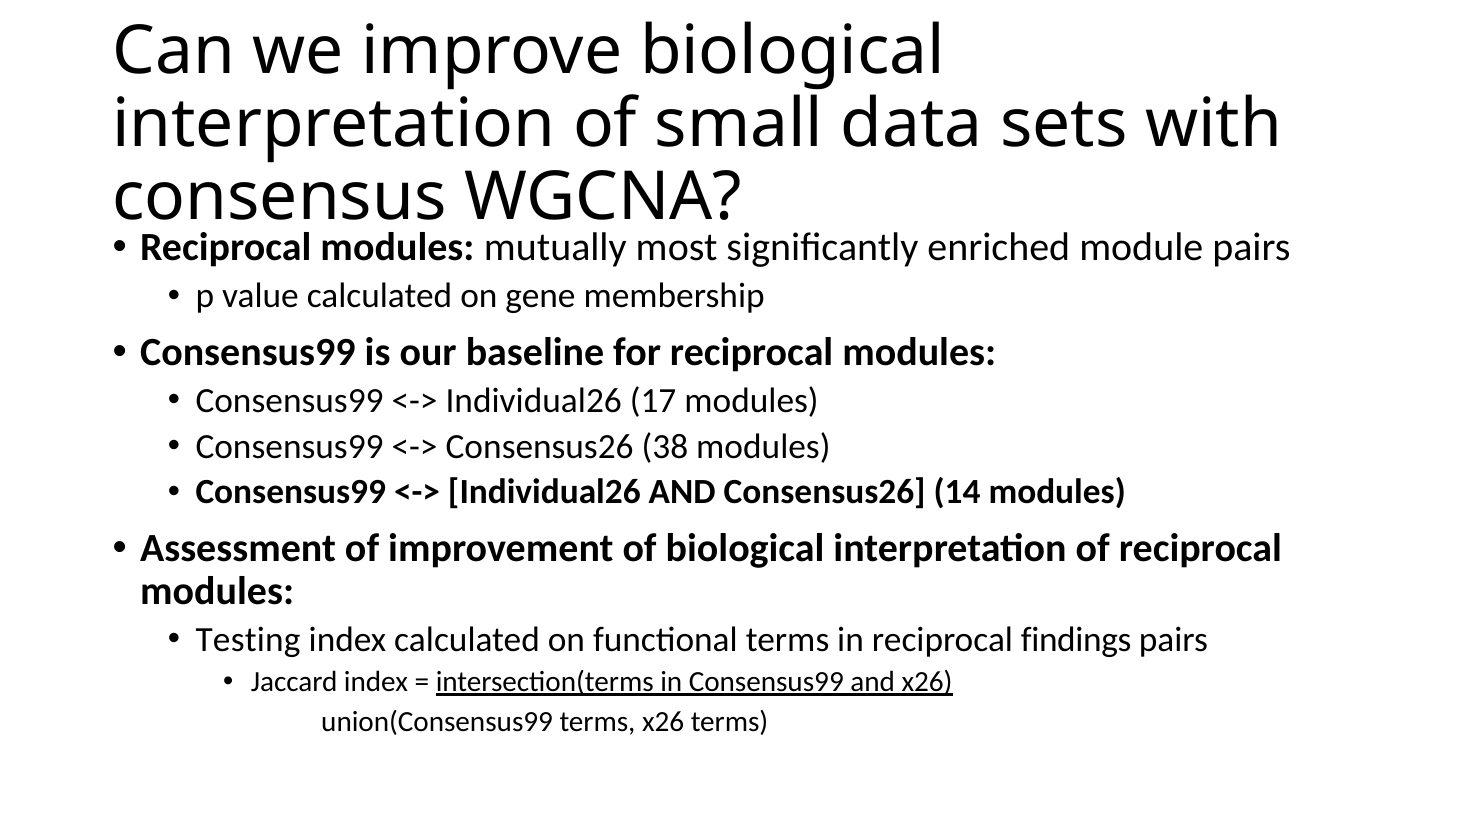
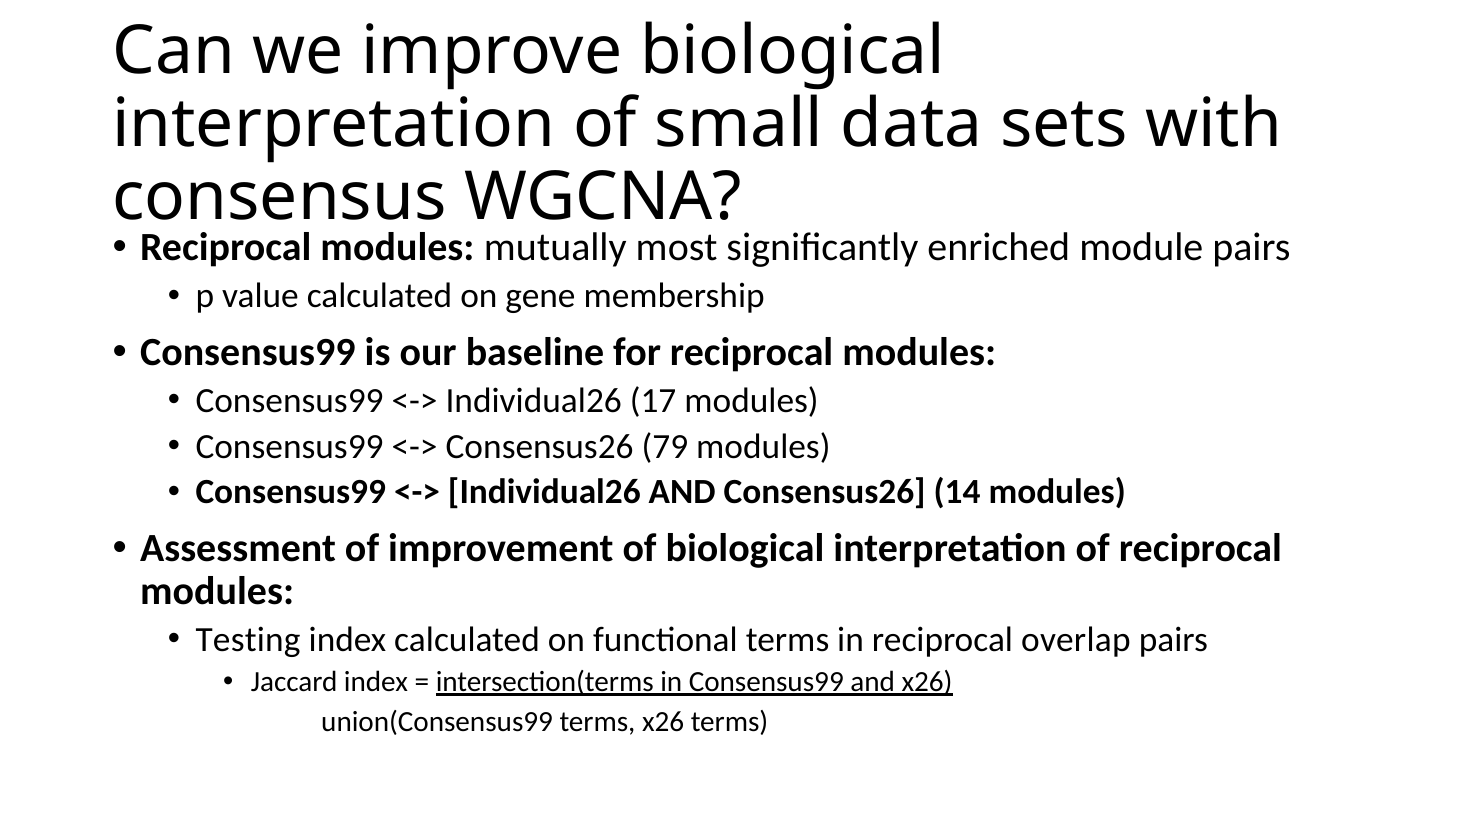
38: 38 -> 79 (665, 446)
findings: findings -> overlap (1076, 640)
